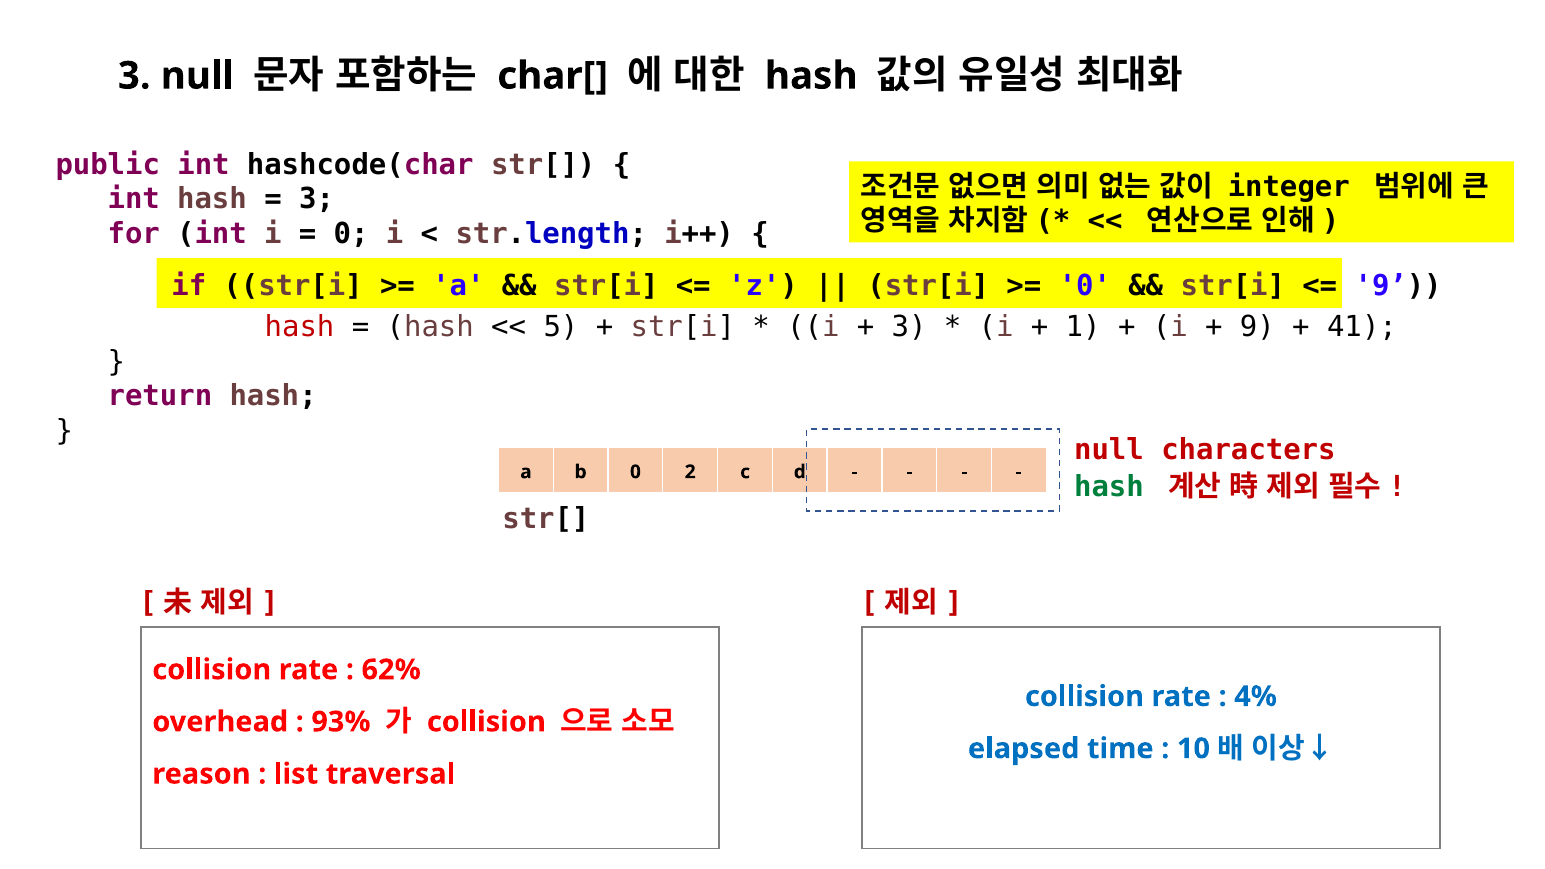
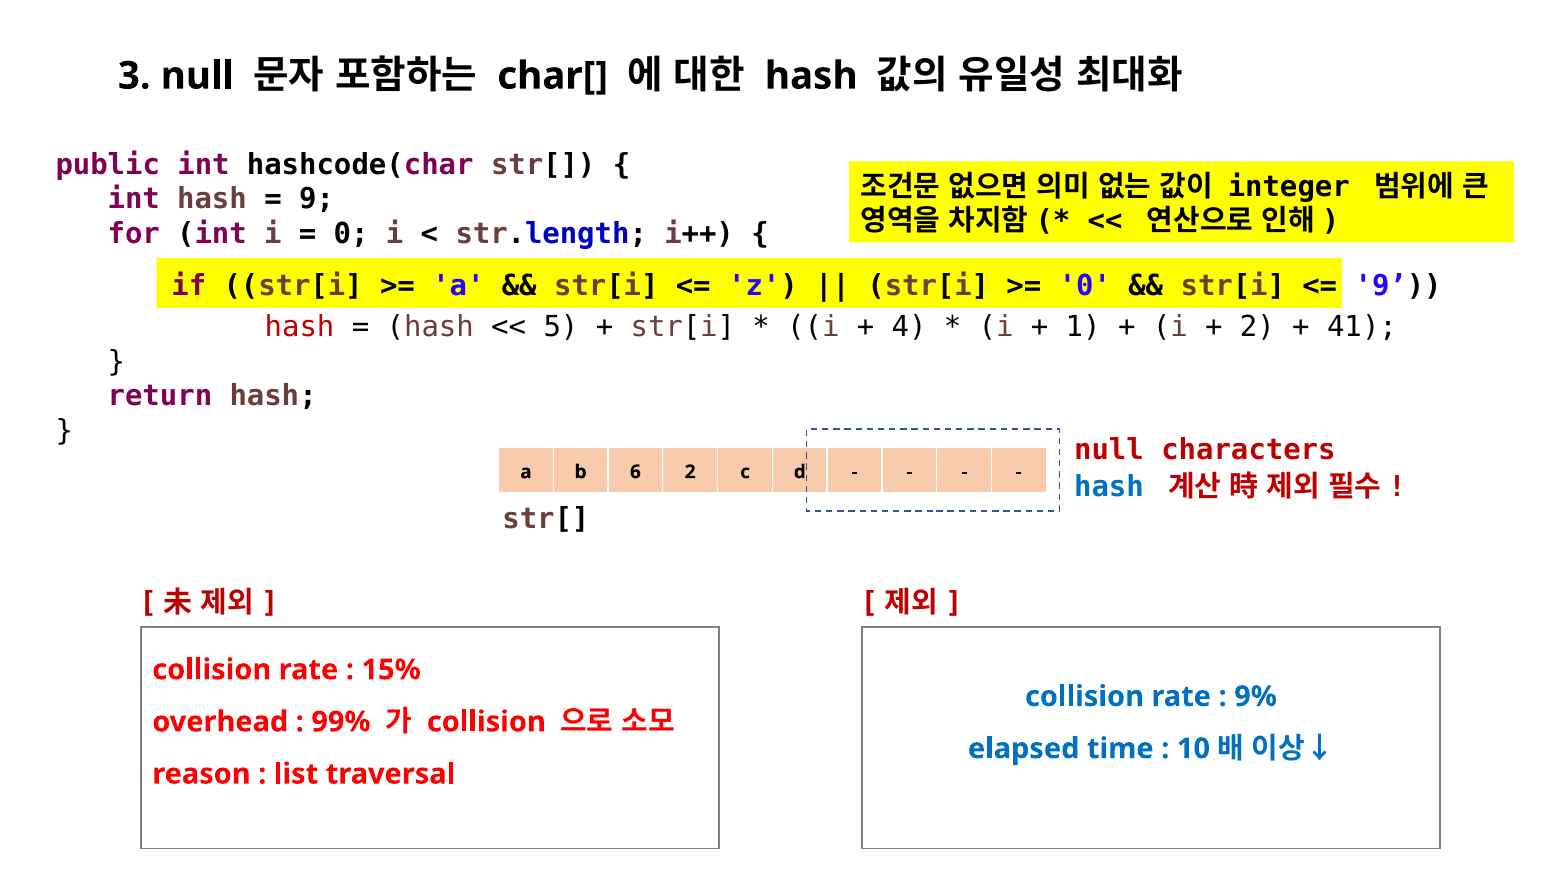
3: 3 -> 9 (317, 199)
3: 3 -> 4 (909, 327)
9: 9 -> 2 (1257, 327)
b 0: 0 -> 6 (635, 472)
hash colour: green -> blue (1109, 487)
62%: 62% -> 15% (391, 670)
4%: 4% -> 9% (1256, 697)
93%: 93% -> 99% (341, 722)
